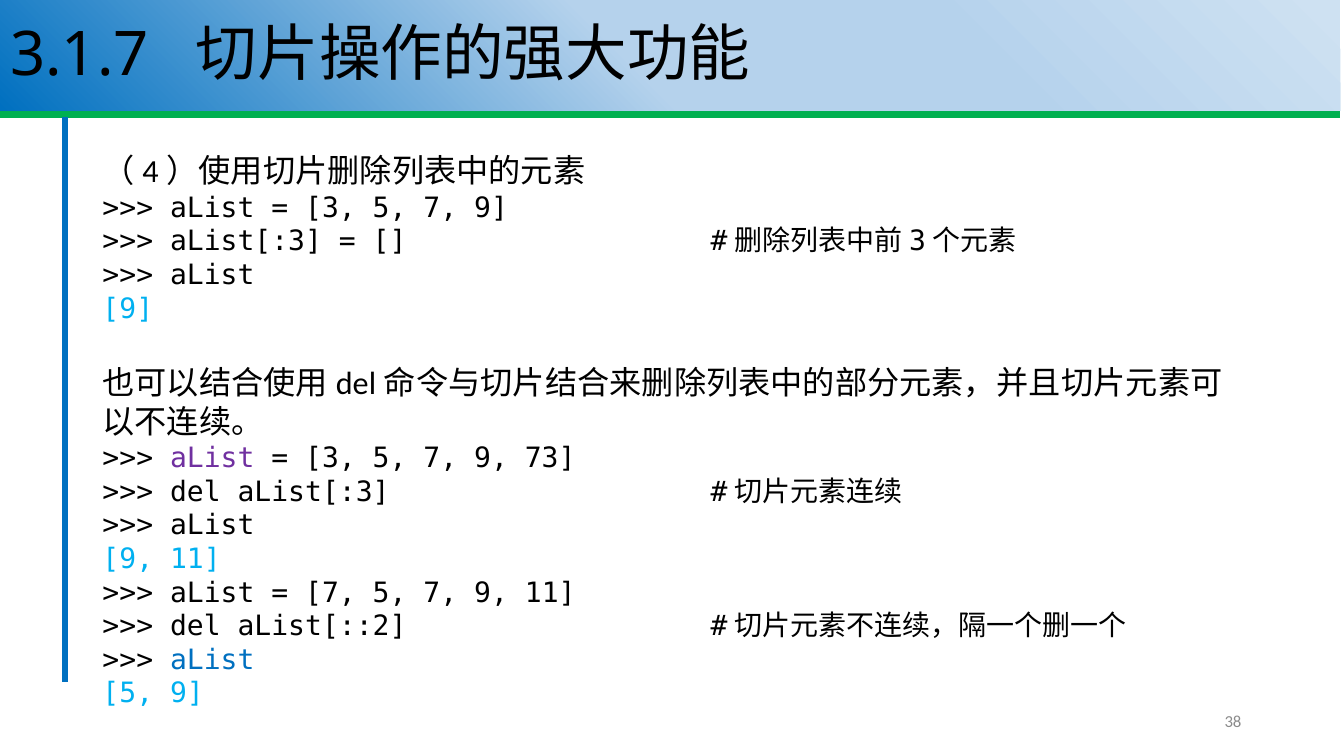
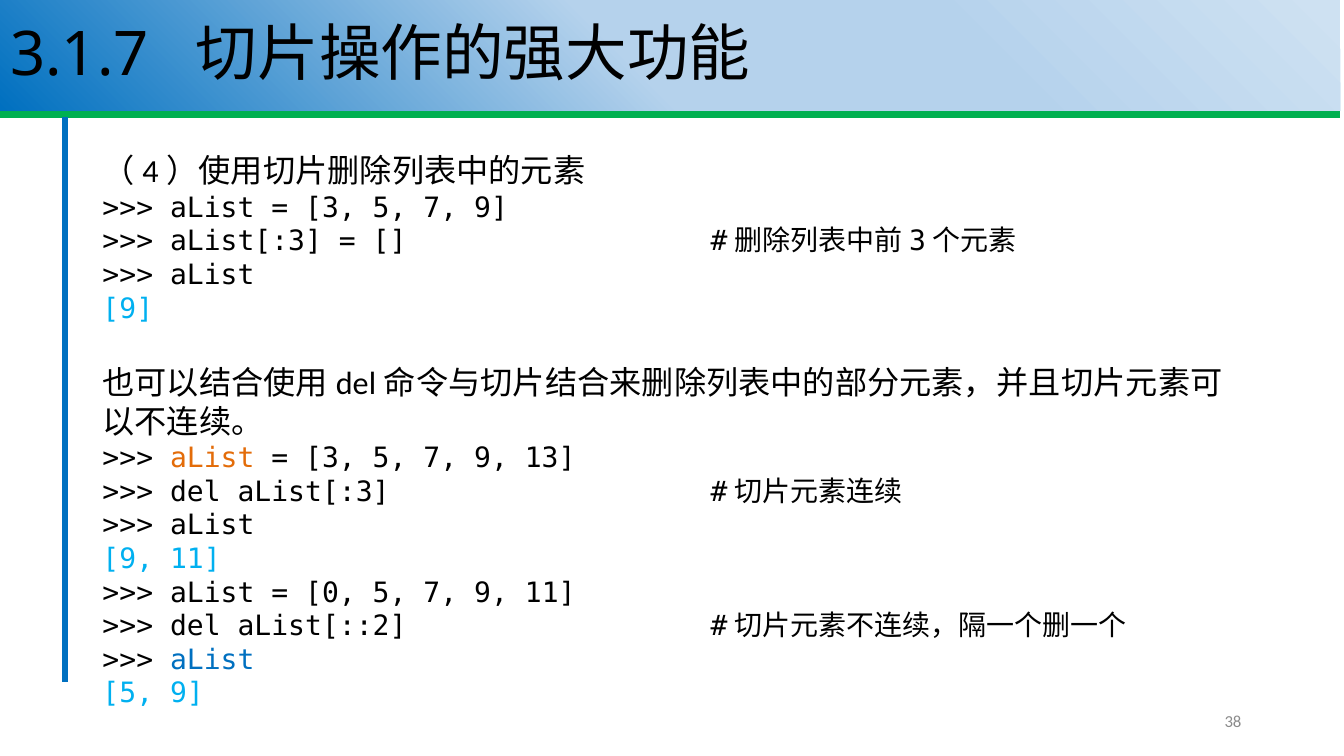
aList colour: purple -> orange (212, 458)
73: 73 -> 13 (550, 458)
7: 7 -> 0 (330, 593)
